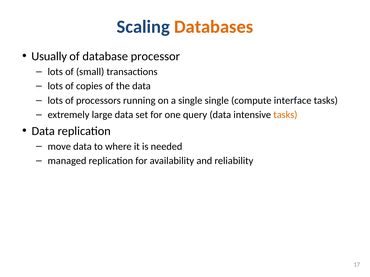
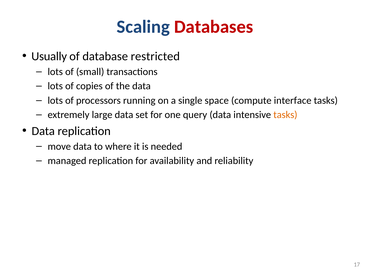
Databases colour: orange -> red (214, 27)
processor: processor -> restricted (155, 56)
single single: single -> space (217, 101)
